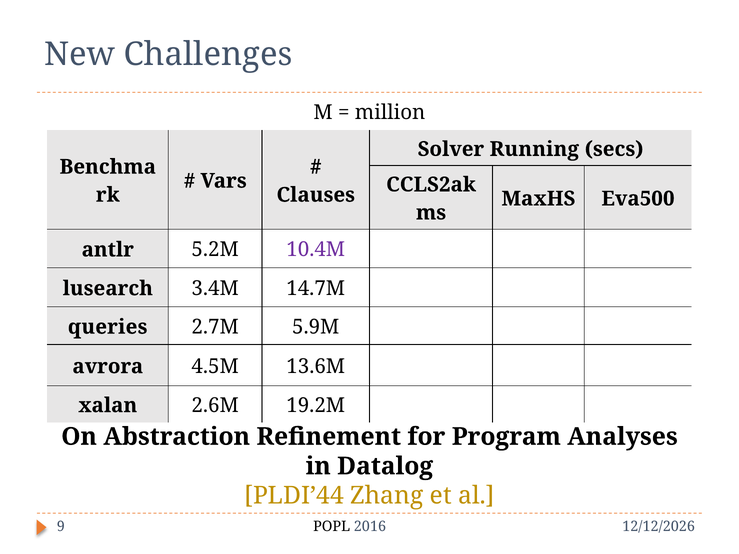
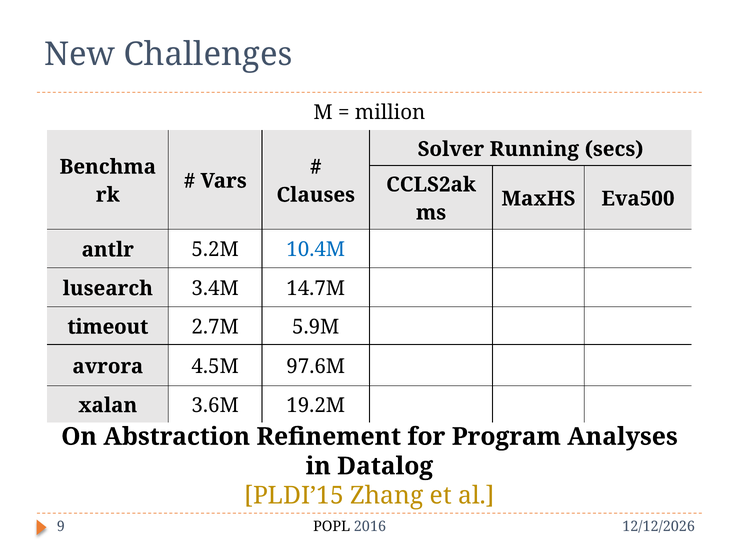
10.4M colour: purple -> blue (316, 250)
queries: queries -> timeout (108, 327)
13.6M: 13.6M -> 97.6M (316, 367)
2.6M: 2.6M -> 3.6M (215, 406)
PLDI’44: PLDI’44 -> PLDI’15 (294, 496)
